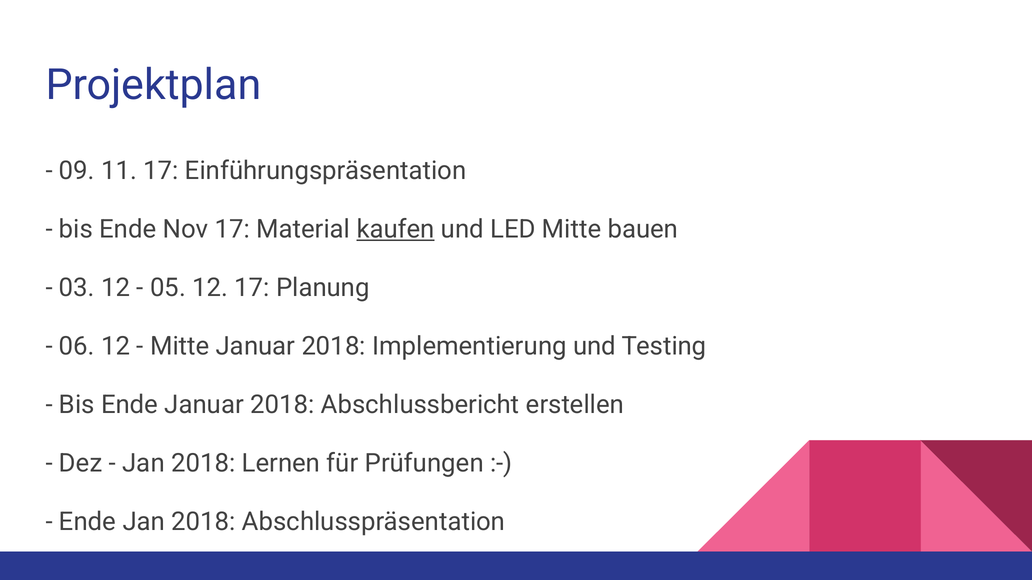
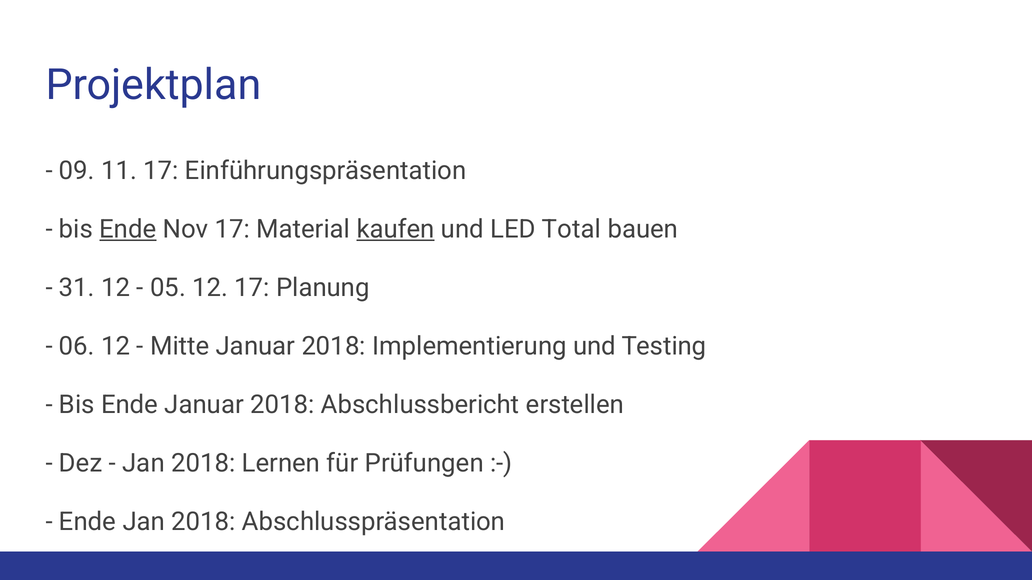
Ende underline: none -> present (128, 230)
LED Mitte: Mitte -> Total (572, 230)
03: 03 -> 31 (77, 288)
